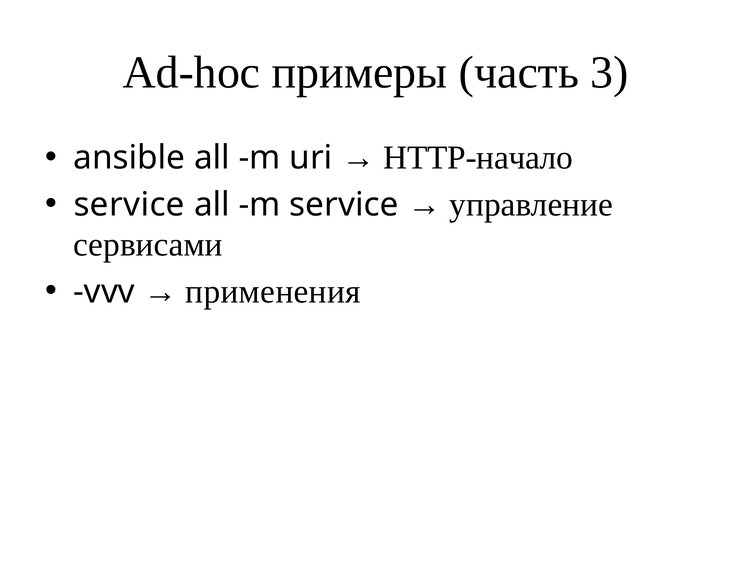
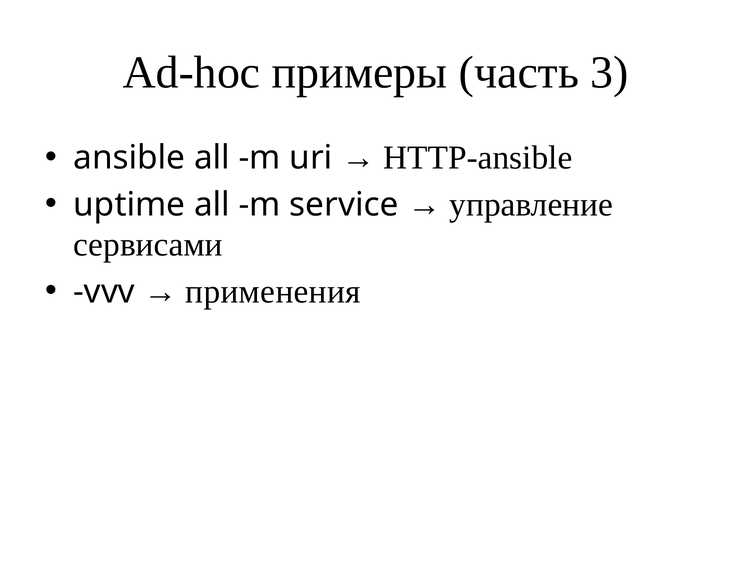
HTTP-начало: HTTP-начало -> HTTP-ansible (478, 158)
service: service -> uptime (129, 205)
